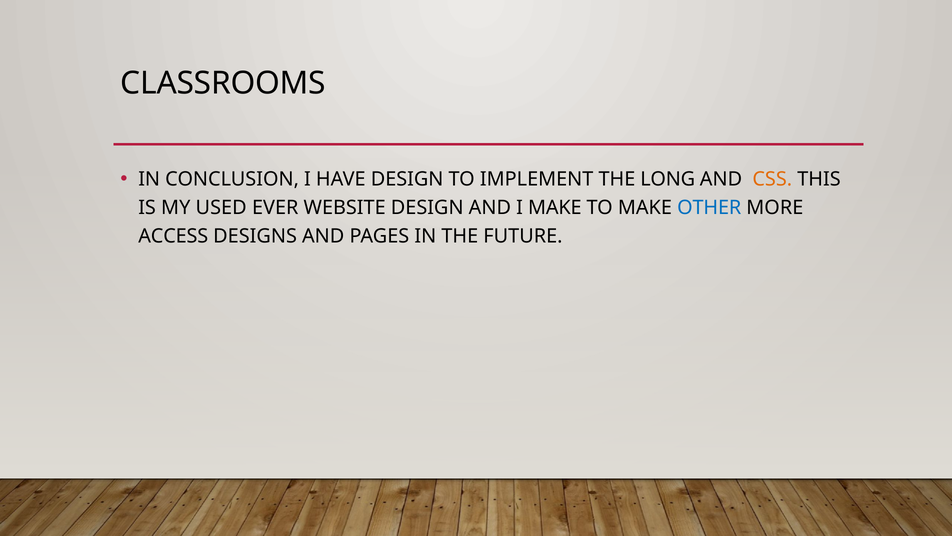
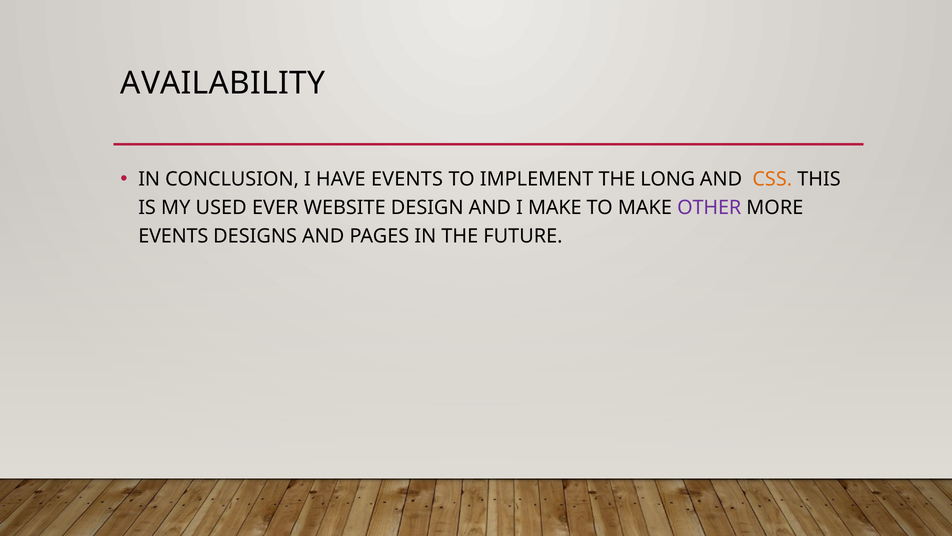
CLASSROOMS: CLASSROOMS -> AVAILABILITY (223, 83)
HAVE DESIGN: DESIGN -> EVENTS (407, 179)
OTHER colour: blue -> purple (709, 208)
ACCESS: ACCESS -> EVENTS (173, 236)
